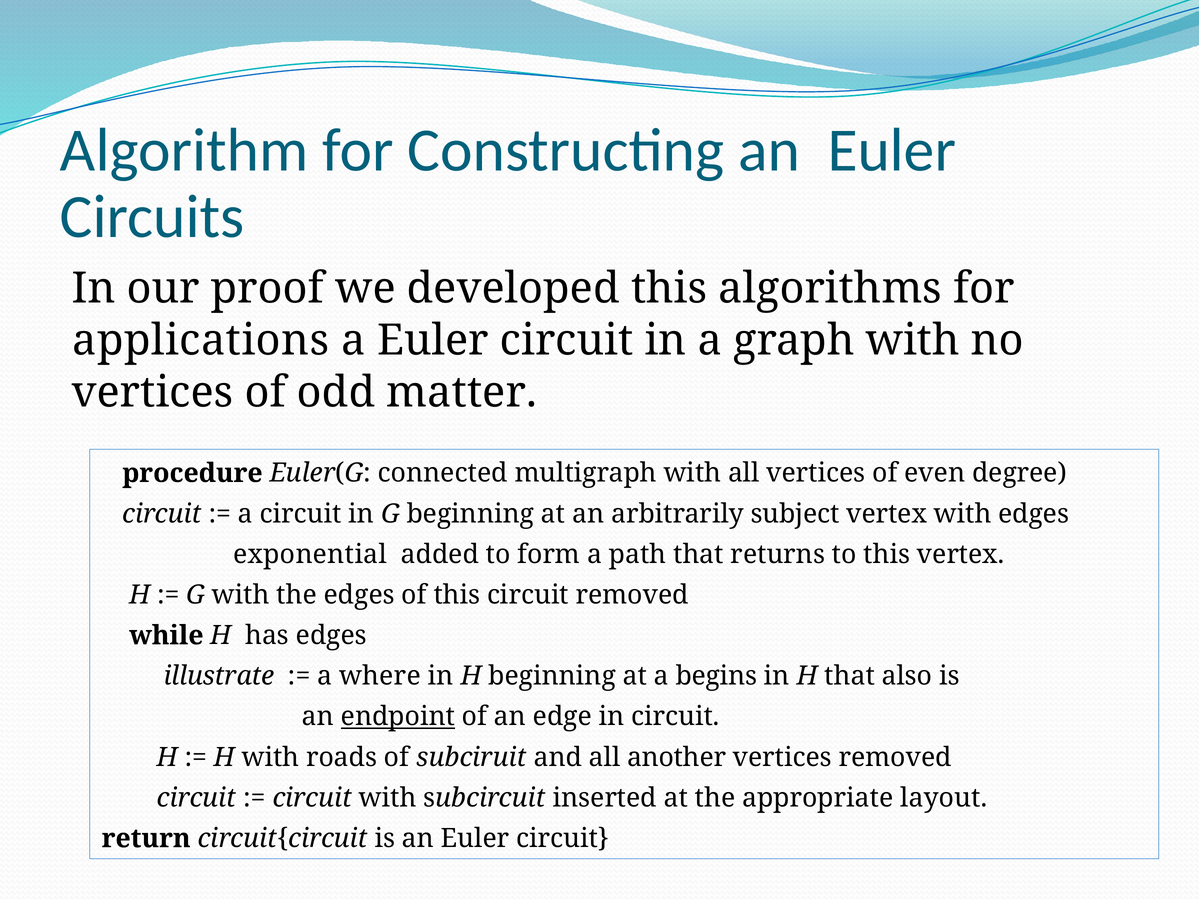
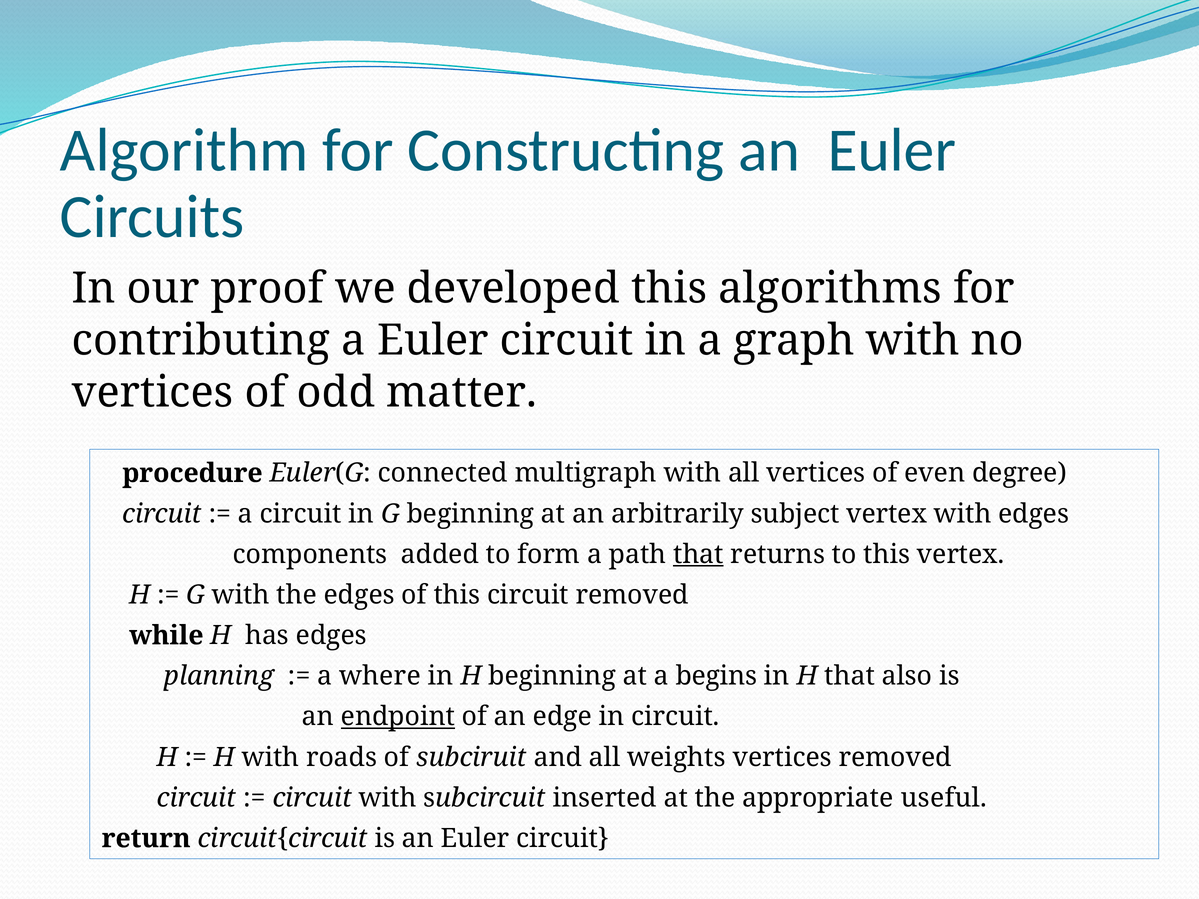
applications: applications -> contributing (201, 341)
exponential: exponential -> components (310, 555)
that underline: none -> present (699, 555)
illustrate: illustrate -> planning (219, 676)
another: another -> weights (676, 757)
layout: layout -> useful (944, 798)
